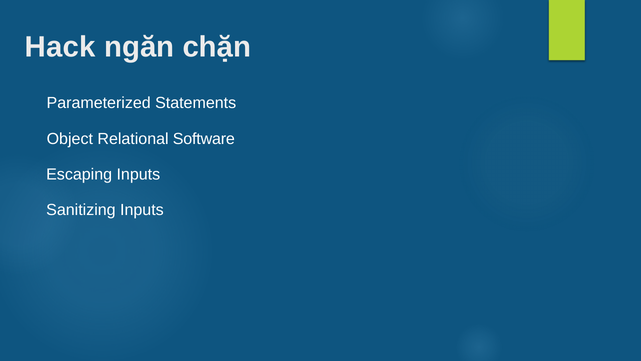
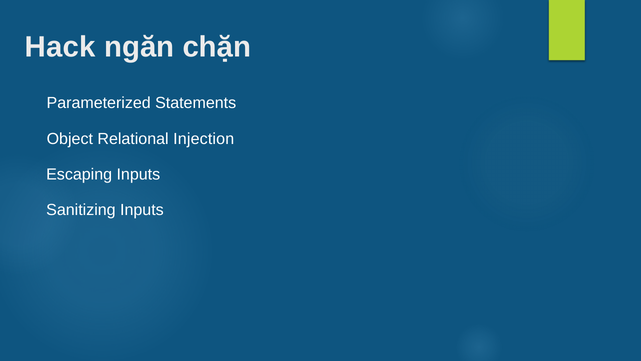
Software: Software -> Injection (204, 139)
